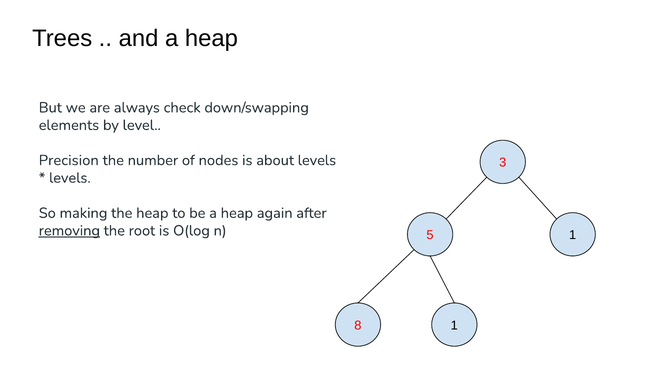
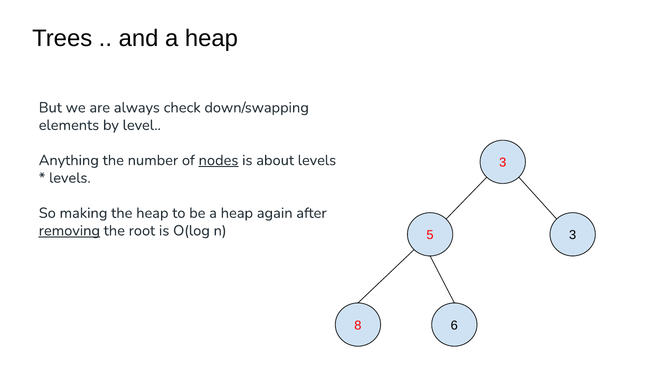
Precision: Precision -> Anything (69, 160)
nodes underline: none -> present (219, 160)
5 1: 1 -> 3 (573, 235)
8 1: 1 -> 6 (454, 326)
